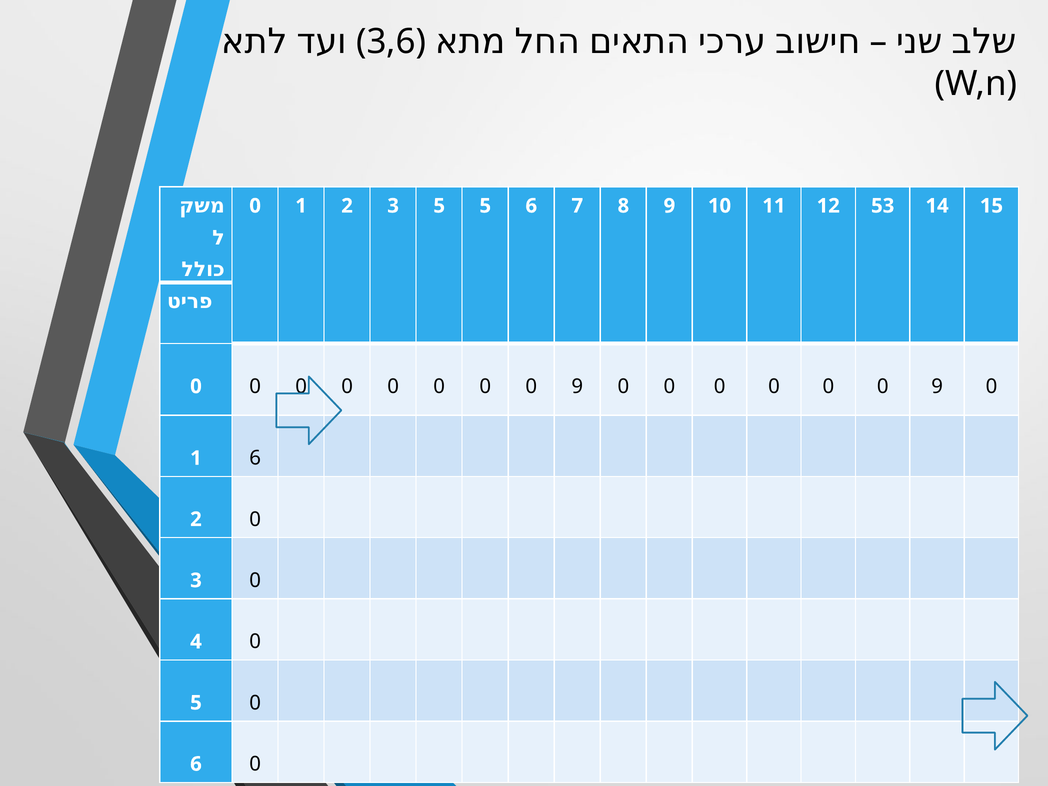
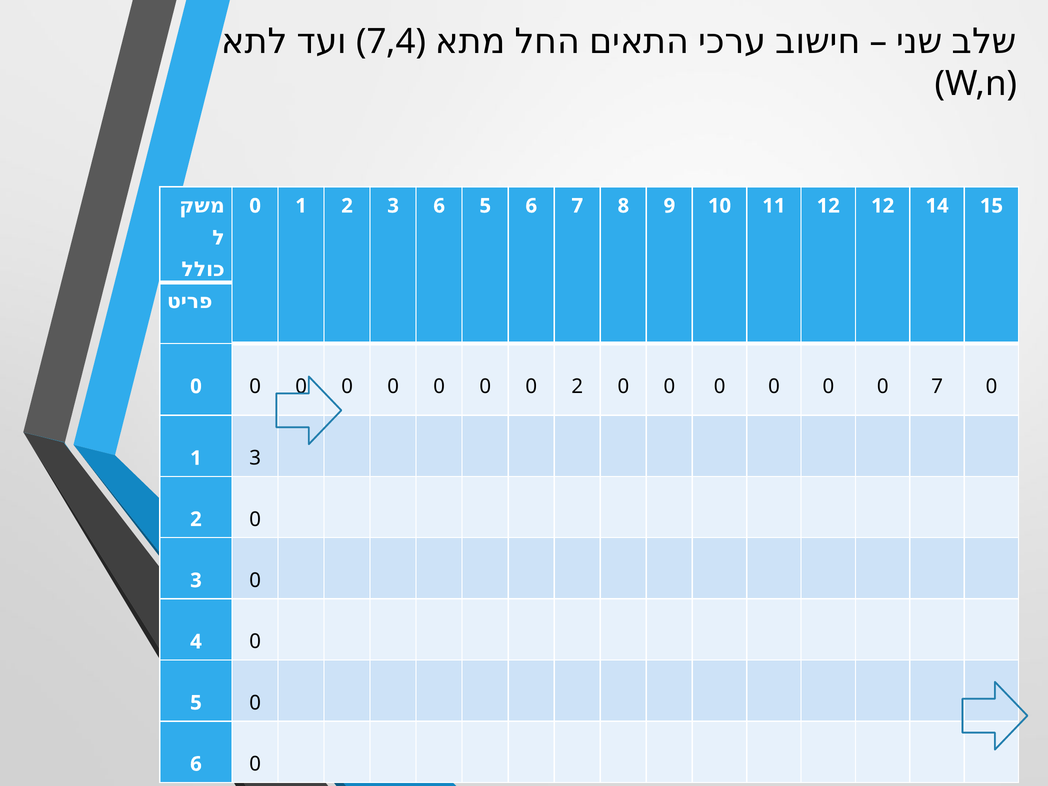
3,6: 3,6 -> 7,4 (391, 42)
3 5: 5 -> 6 (439, 206)
12 53: 53 -> 12 (883, 206)
9: 9 -> 2 (577, 386)
9: 9 -> 7 (937, 386)
1 6: 6 -> 3 (255, 458)
